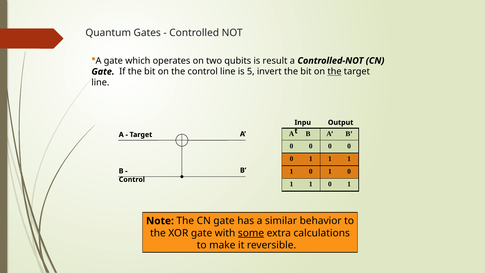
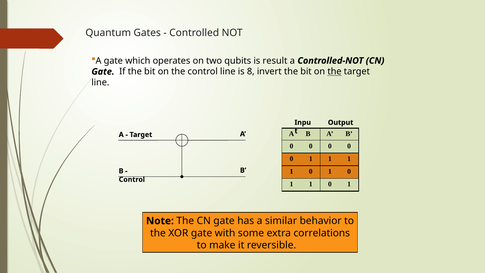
5: 5 -> 8 (251, 72)
some underline: present -> none (251, 233)
calculations: calculations -> correlations (322, 233)
